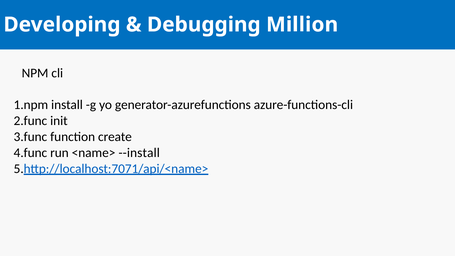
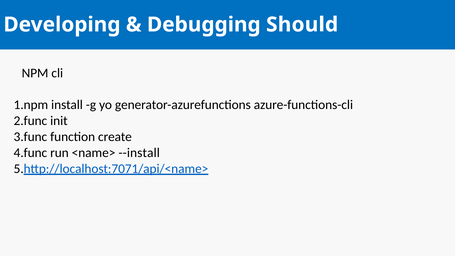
Million: Million -> Should (302, 25)
